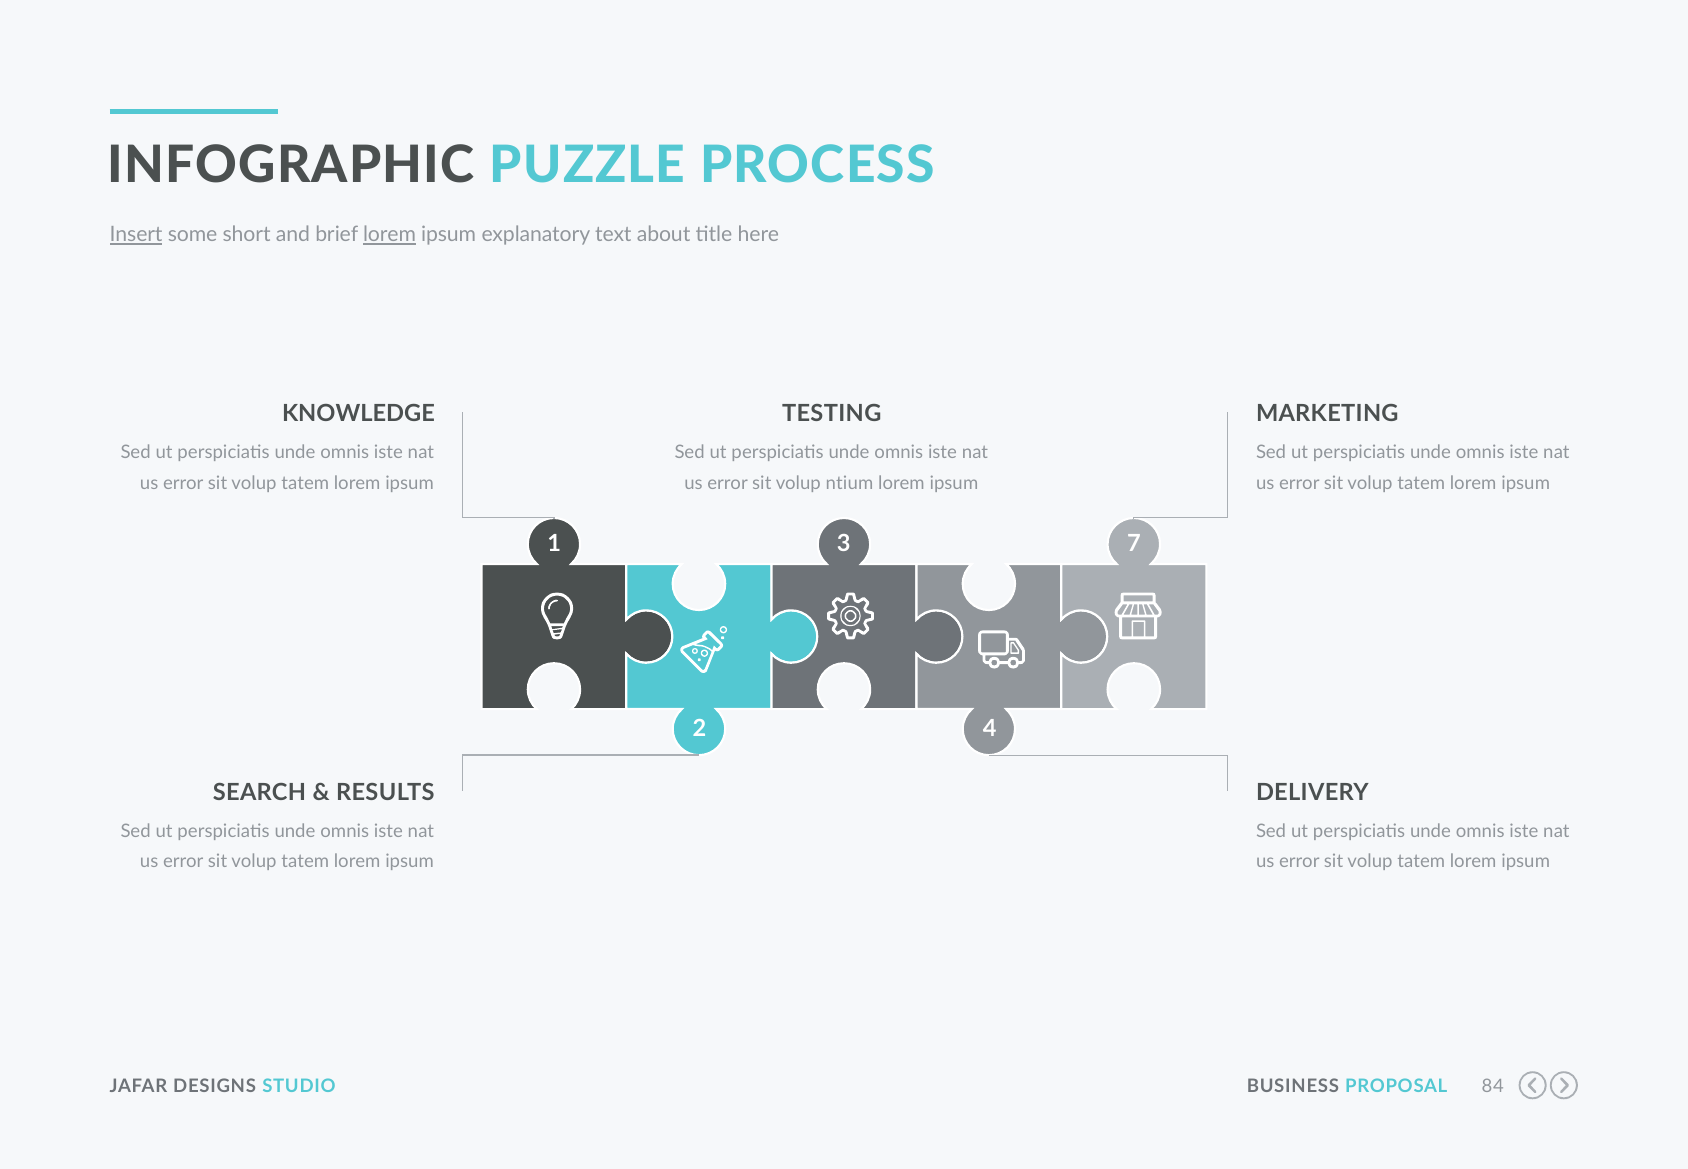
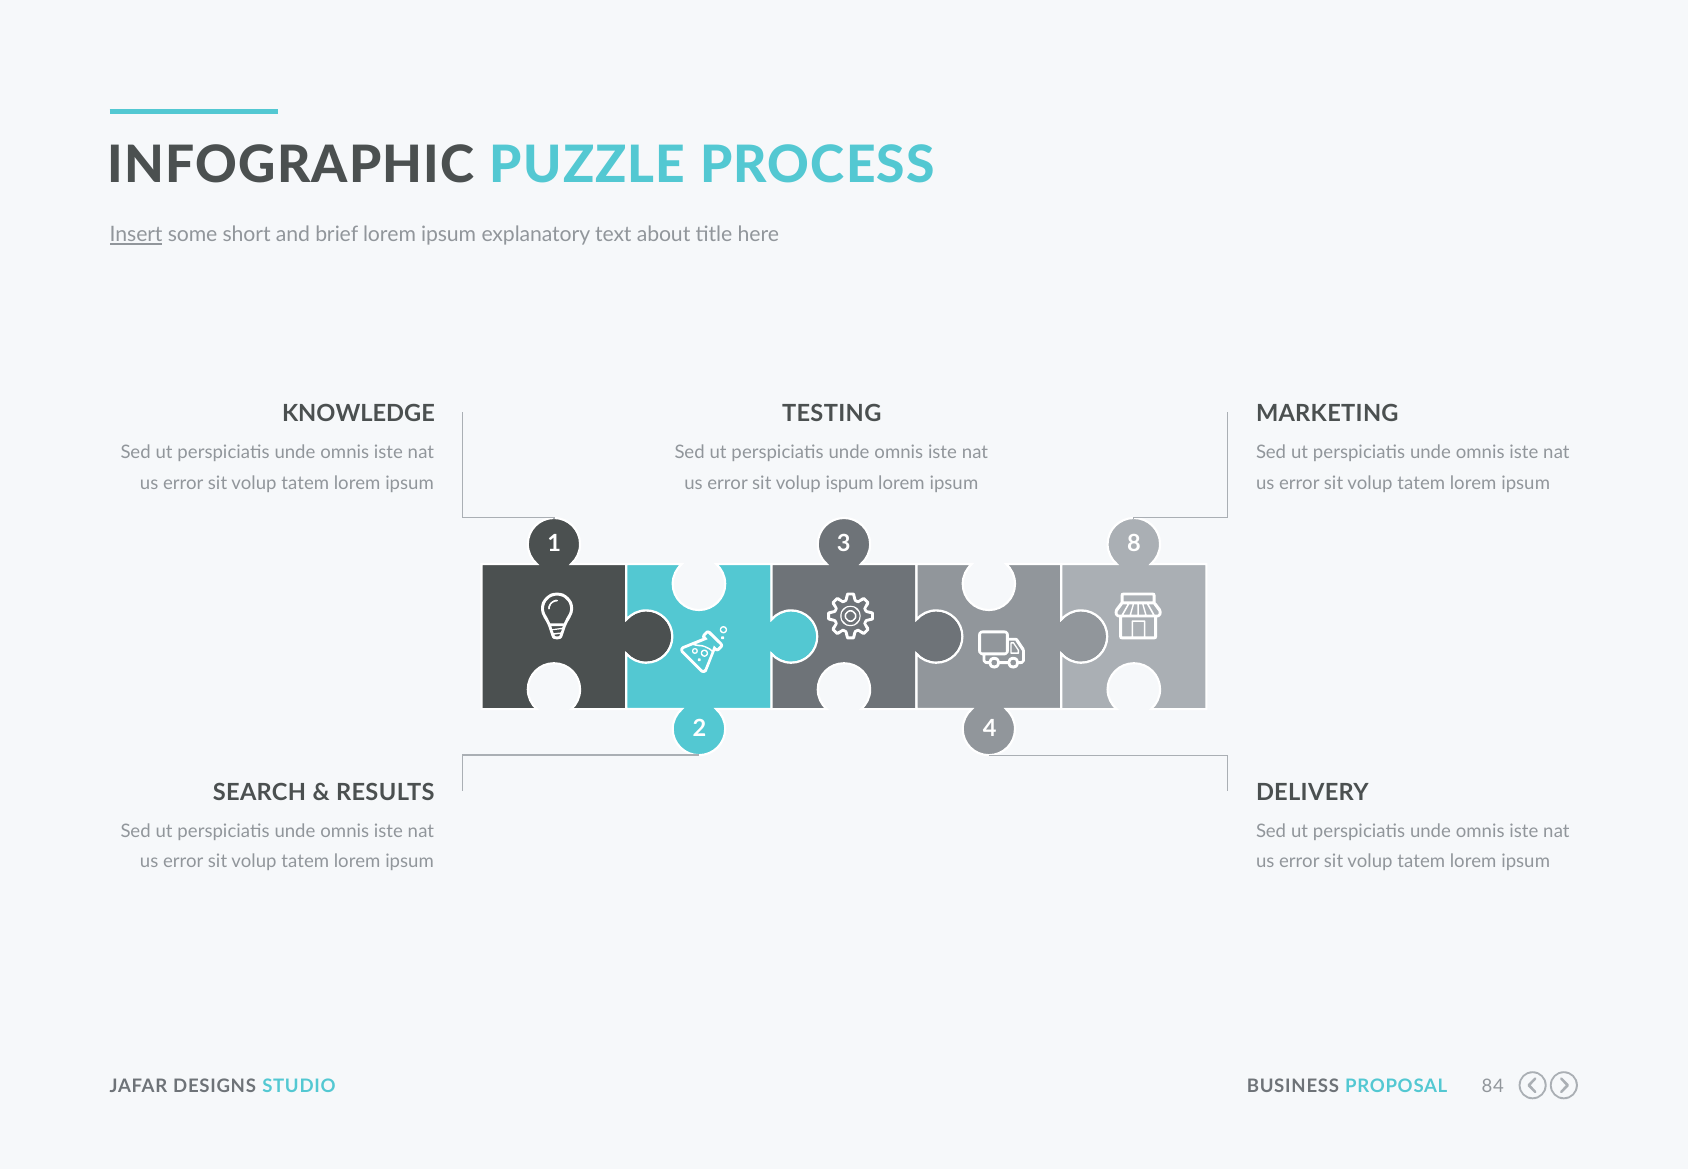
lorem underline: present -> none (390, 235)
ntium: ntium -> ispum (850, 483)
7: 7 -> 8 (1134, 543)
